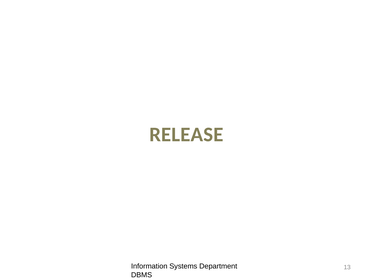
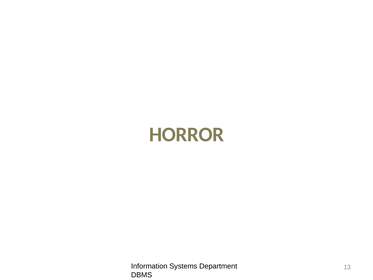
RELEASE: RELEASE -> HORROR (187, 134)
